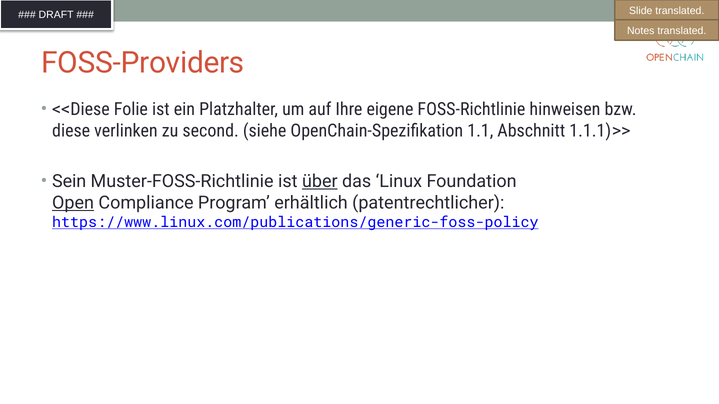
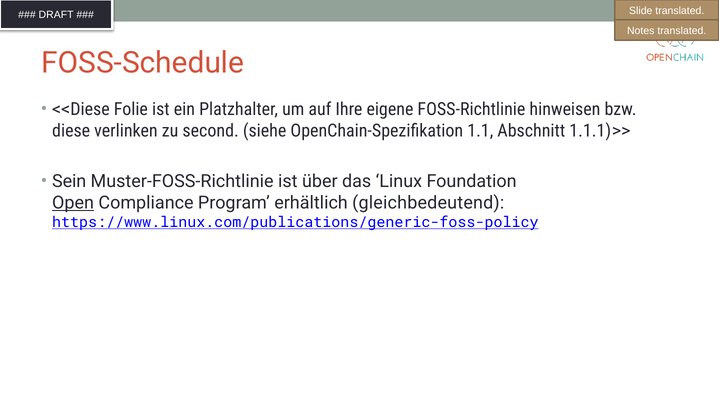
FOSS-Providers: FOSS-Providers -> FOSS-Schedule (143, 63)
über underline: present -> none (320, 181)
patentrechtlicher: patentrechtlicher -> gleichbedeutend (428, 203)
